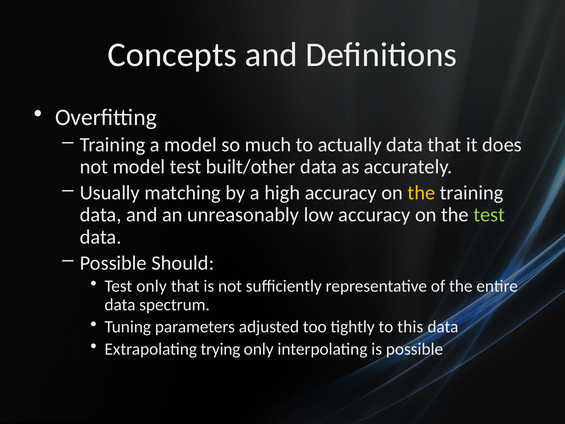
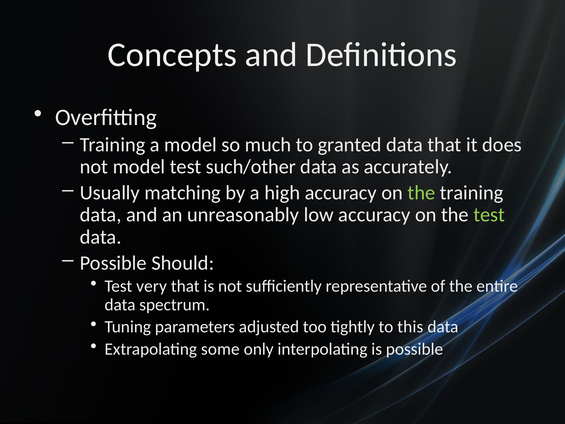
actually: actually -> granted (350, 145)
built/other: built/other -> such/other (251, 167)
the colour: yellow -> light green (421, 193)
Test only: only -> very (152, 286)
trying: trying -> some (220, 349)
